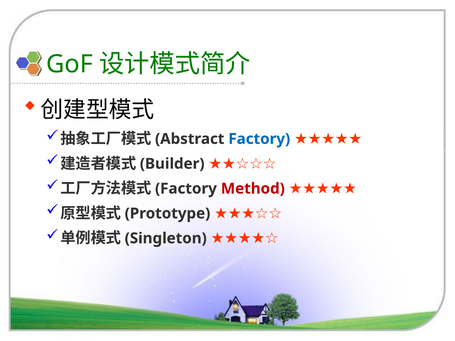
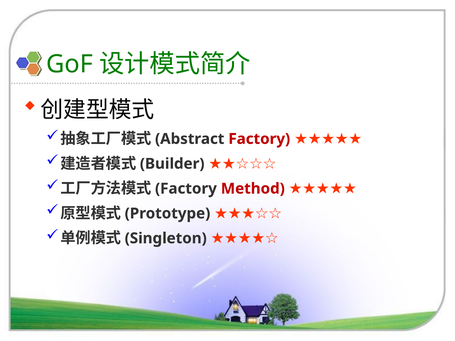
Factory colour: blue -> red (259, 139)
